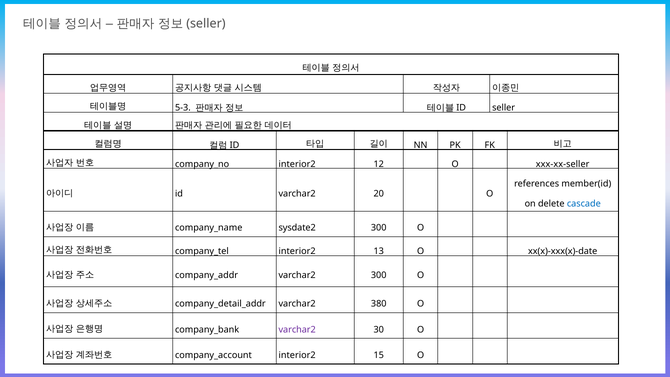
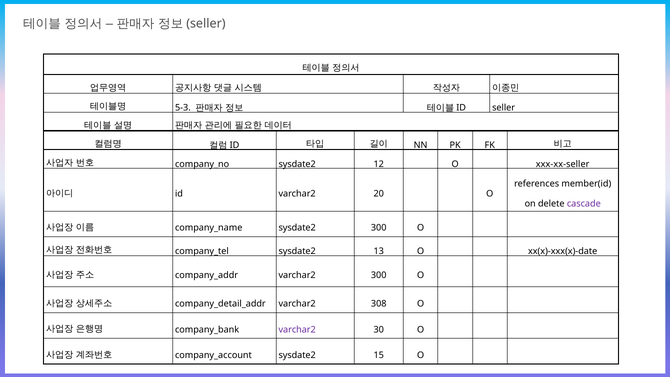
interior2: interior2 -> sysdate2 (297, 164)
cascade colour: blue -> purple (584, 204)
interior2: interior2 -> sysdate2 (297, 251)
380: 380 -> 308 (379, 304)
interior2: interior2 -> sysdate2 (297, 355)
